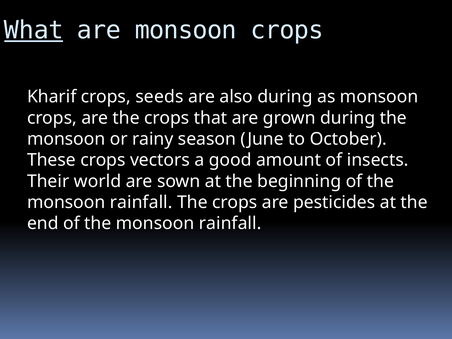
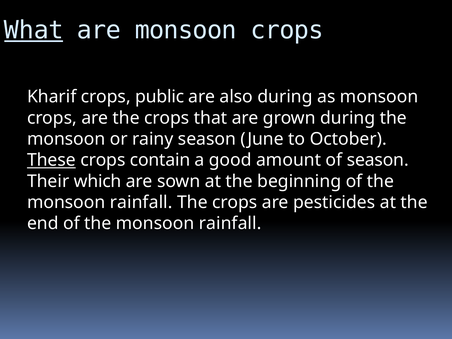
seeds: seeds -> public (160, 97)
These underline: none -> present (51, 160)
vectors: vectors -> contain (160, 160)
of insects: insects -> season (378, 160)
world: world -> which (98, 181)
